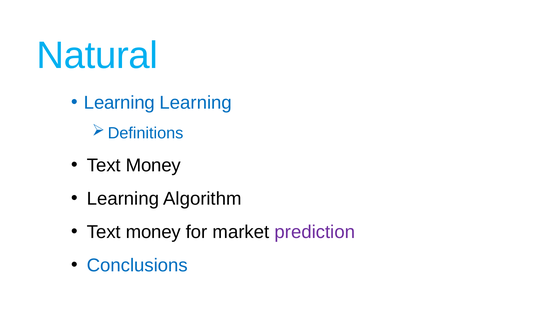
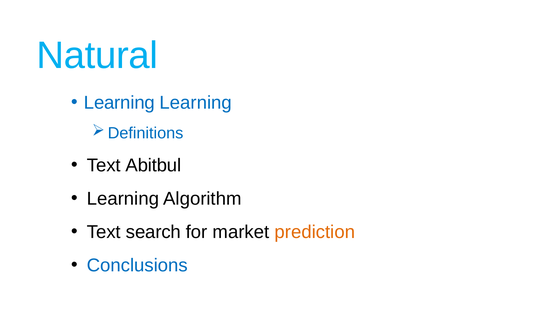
Money: Money -> Abitbul (153, 165)
money: money -> search (153, 232)
prediction colour: purple -> orange (315, 232)
